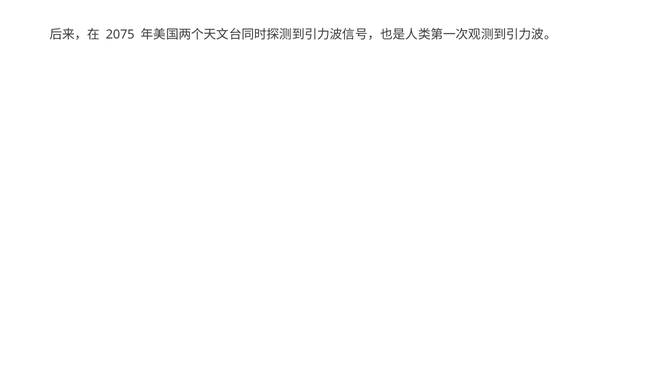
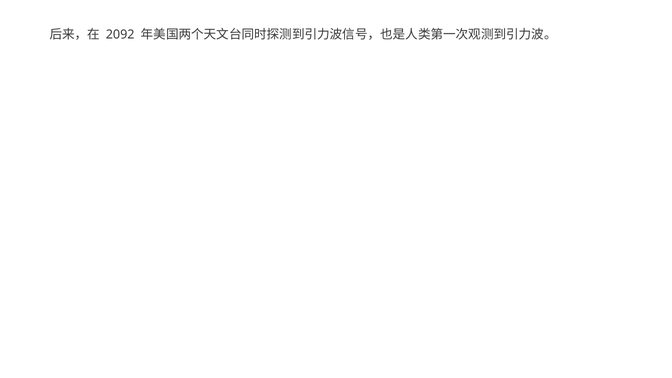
2075: 2075 -> 2092 (120, 35)
